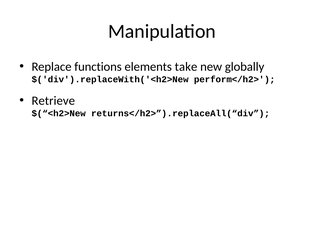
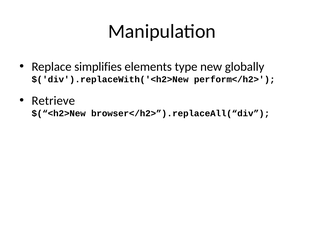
functions: functions -> simplifies (98, 67)
take: take -> type (186, 67)
returns</h2>”).replaceAll(“div: returns</h2>”).replaceAll(“div -> browser</h2>”).replaceAll(“div (180, 113)
